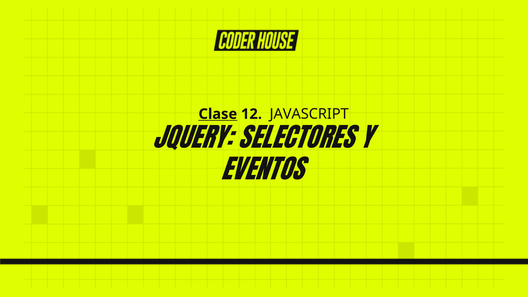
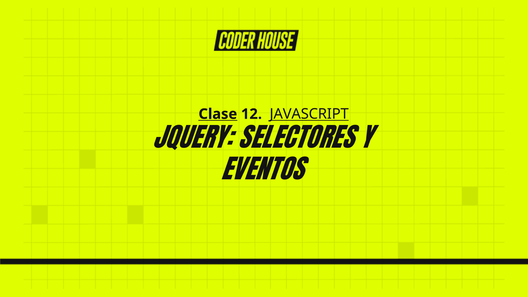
JAVASCRIPT underline: none -> present (309, 114)
